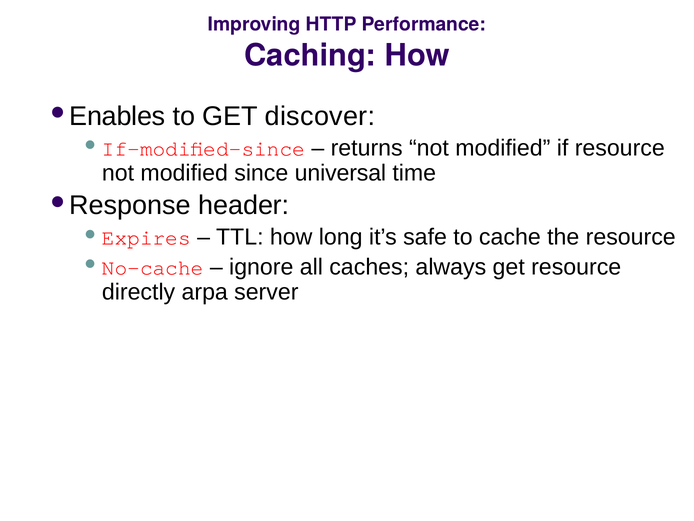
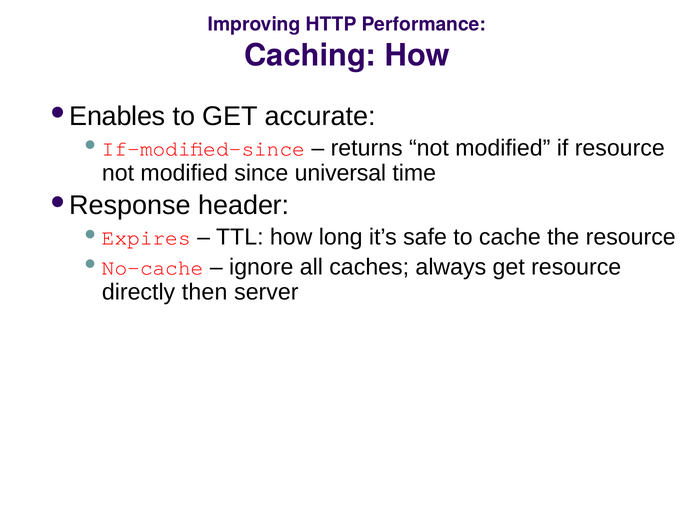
discover: discover -> accurate (320, 116)
arpa: arpa -> then (205, 292)
